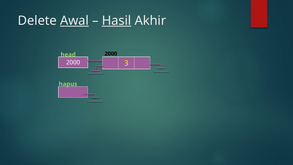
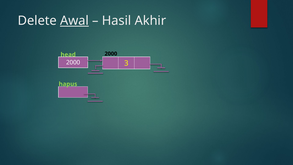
Hasil underline: present -> none (117, 21)
